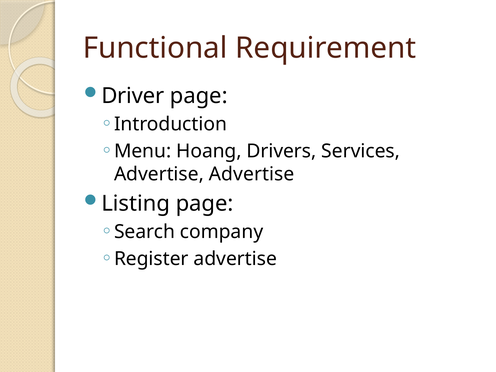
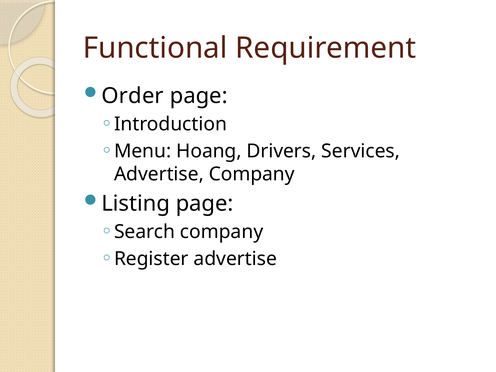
Driver: Driver -> Order (133, 96)
Advertise Advertise: Advertise -> Company (252, 174)
